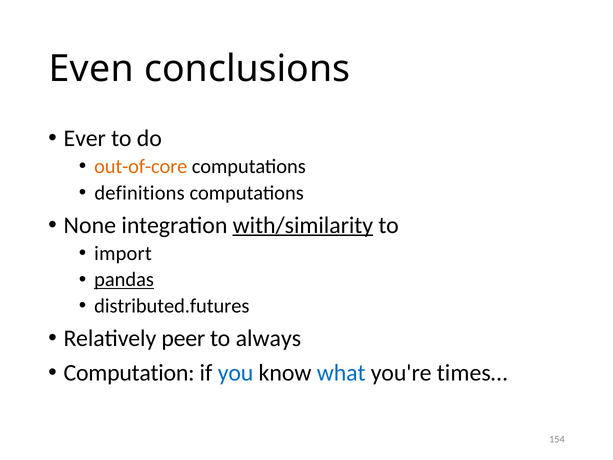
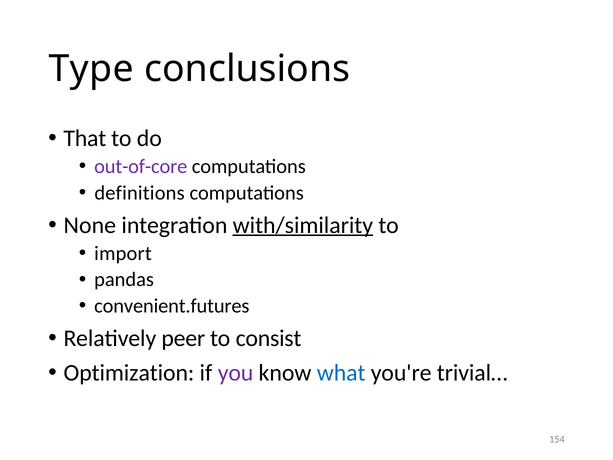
Even: Even -> Type (91, 69)
Ever: Ever -> That (85, 138)
out-of-core colour: orange -> purple (141, 166)
pandas underline: present -> none (124, 280)
distributed.futures: distributed.futures -> convenient.futures (172, 306)
always: always -> consist (269, 338)
Computation: Computation -> Optimization (129, 373)
you colour: blue -> purple (236, 373)
times…: times… -> trivial… (472, 373)
